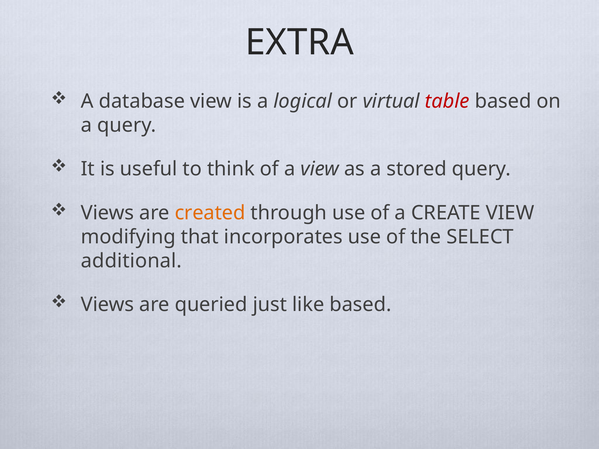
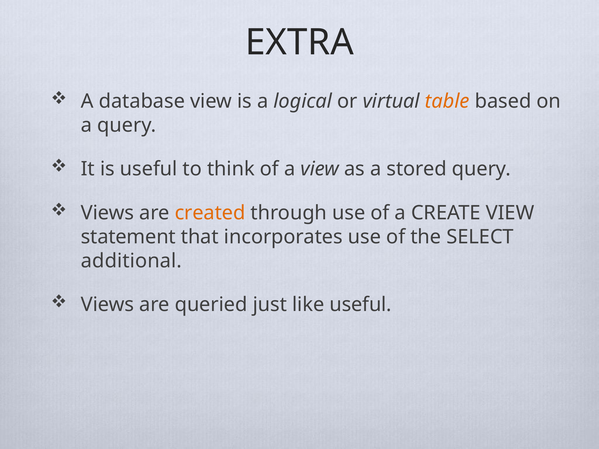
table colour: red -> orange (447, 101)
modifying: modifying -> statement (128, 237)
like based: based -> useful (361, 305)
